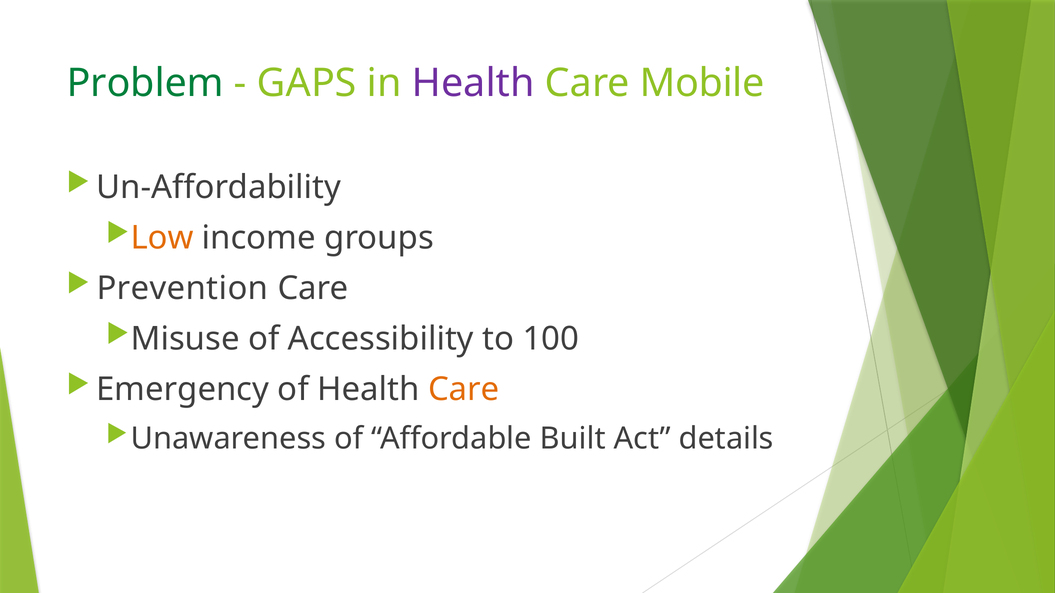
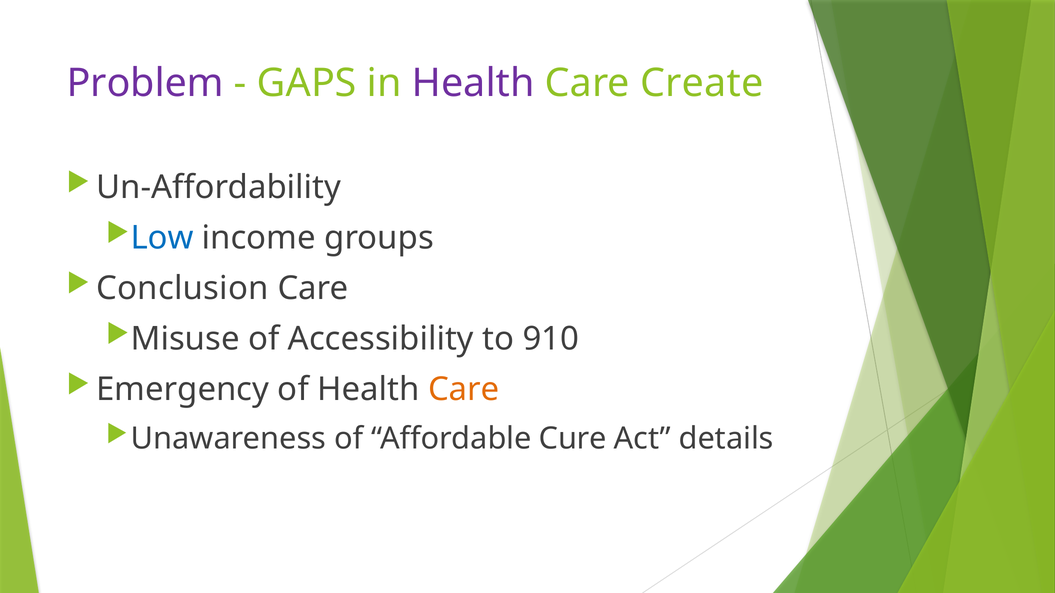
Problem colour: green -> purple (145, 83)
Mobile: Mobile -> Create (702, 83)
Low colour: orange -> blue (162, 238)
Prevention: Prevention -> Conclusion (182, 289)
100: 100 -> 910 (551, 339)
Built: Built -> Cure (573, 439)
